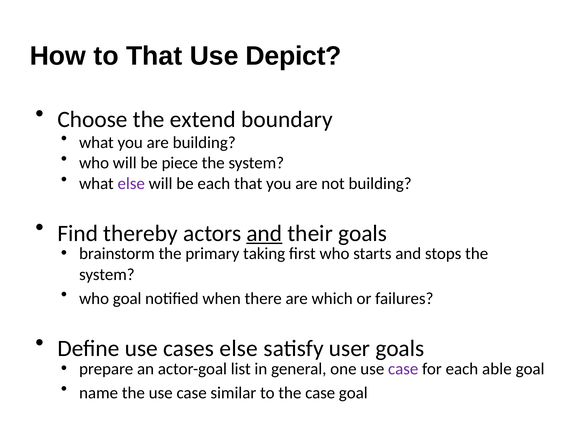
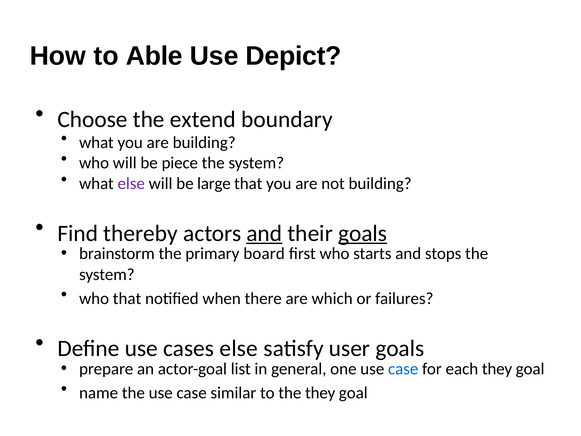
to That: That -> Able (154, 56)
be each: each -> large (214, 183)
goals underline: none -> present (363, 233)
taking: taking -> board (264, 253)
who goal: goal -> that (127, 299)
case colour: purple -> blue (403, 369)
each able: able -> they (497, 369)
the case: case -> they (320, 393)
